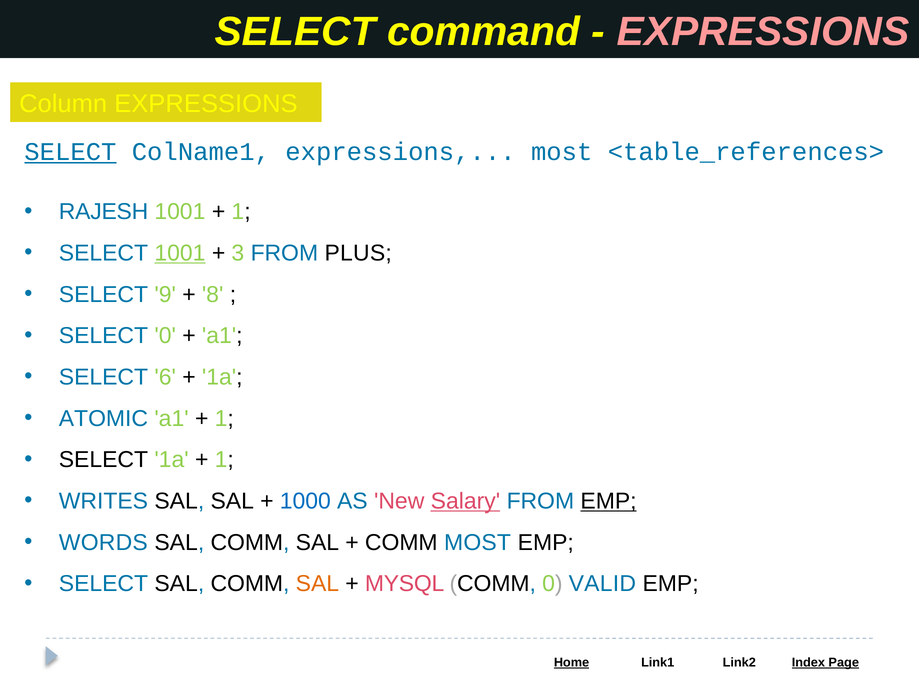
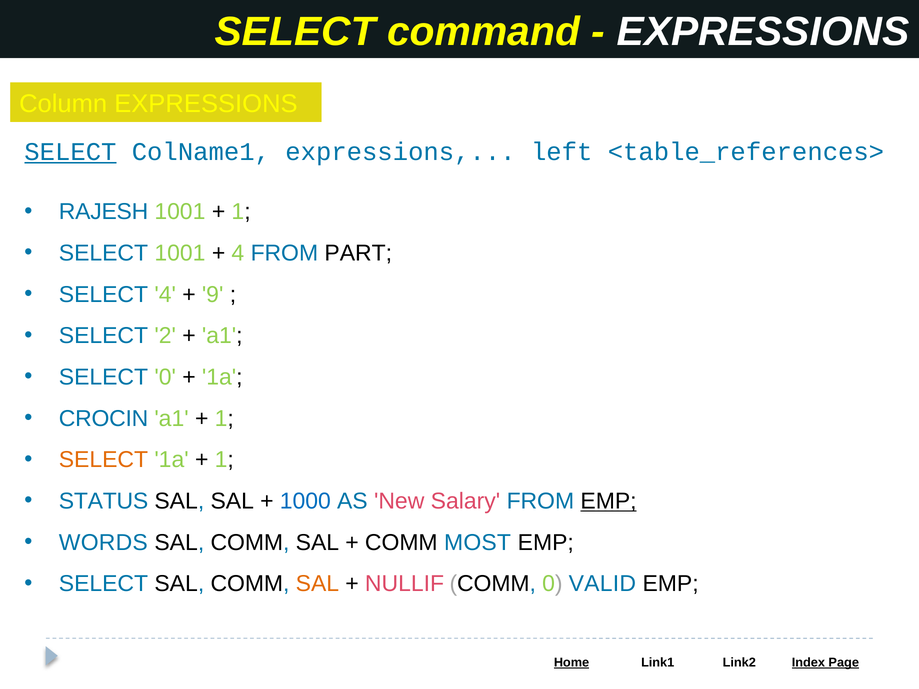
EXPRESSIONS colour: pink -> white (763, 32)
expressions most: most -> left (562, 152)
1001 underline: present -> none (180, 253)
3: 3 -> 4 (238, 253)
PLUS: PLUS -> PART (358, 253)
SELECT 9: 9 -> 4 (165, 295)
8: 8 -> 9 (213, 295)
SELECT 0: 0 -> 2 (165, 336)
SELECT 6: 6 -> 0 (165, 377)
ATOMIC: ATOMIC -> CROCIN (104, 419)
SELECT colour: black -> orange (103, 460)
WRITES: WRITES -> STATUS (104, 501)
Salary underline: present -> none (465, 501)
MYSQL: MYSQL -> NULLIF (405, 584)
